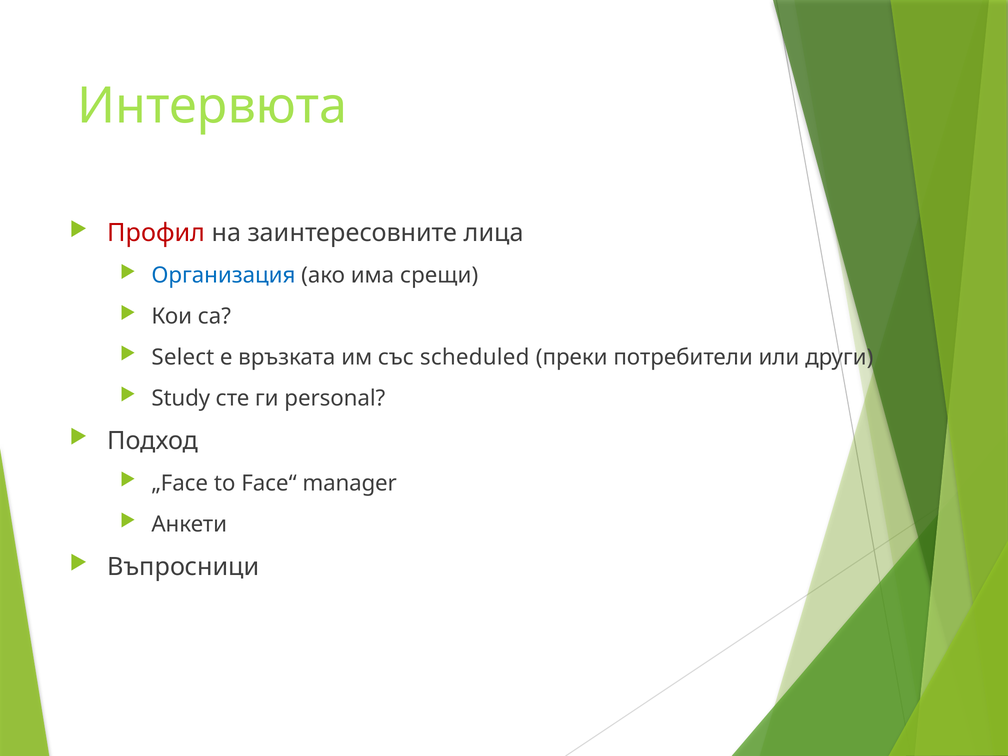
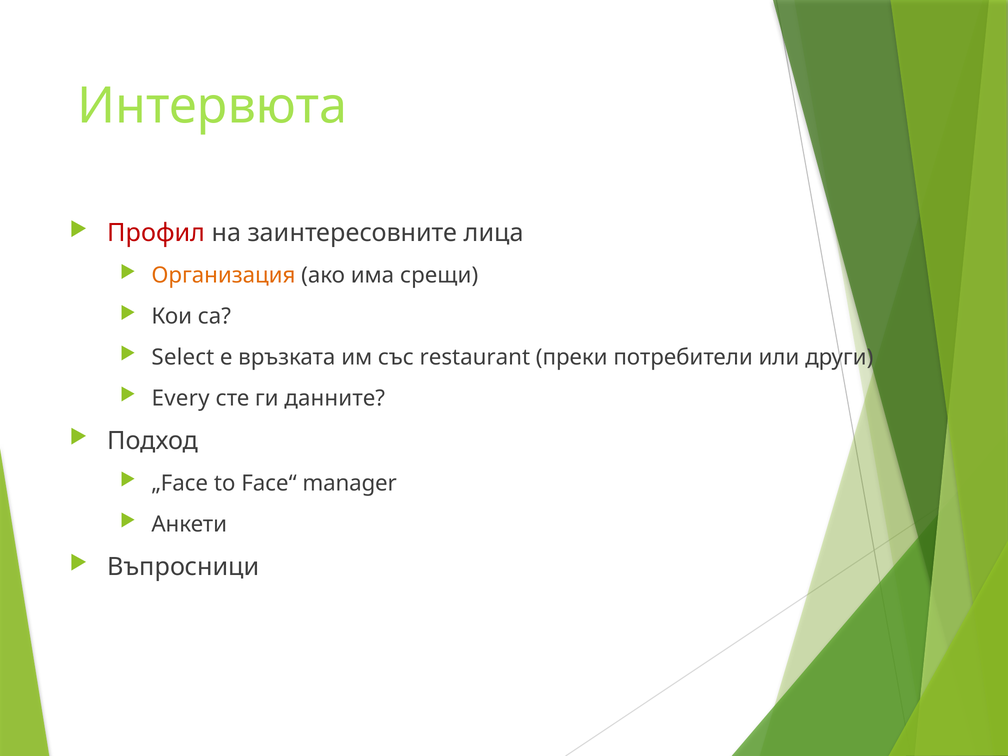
Организация colour: blue -> orange (223, 276)
scheduled: scheduled -> restaurant (475, 357)
Study: Study -> Every (181, 398)
personal: personal -> данните (335, 398)
